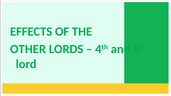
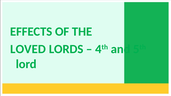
OTHER: OTHER -> LOVED (28, 49)
